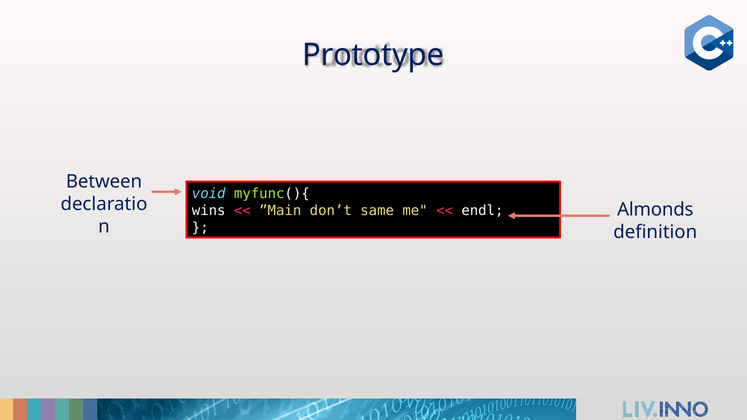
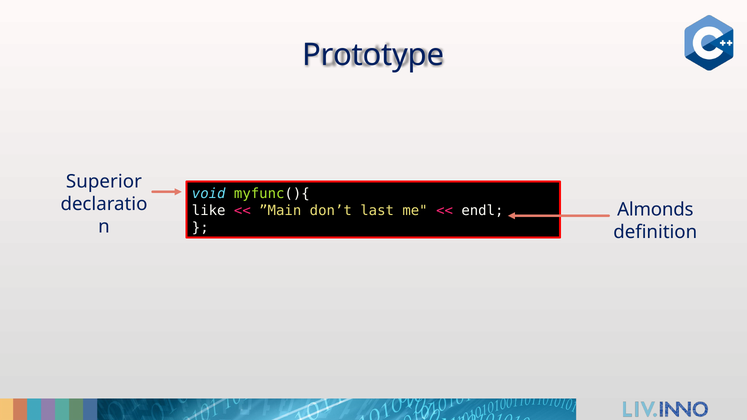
Between: Between -> Superior (104, 182)
wins: wins -> like (209, 211)
same: same -> last (377, 211)
